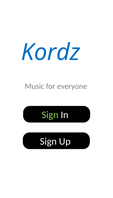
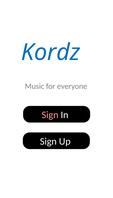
Sign colour: light green -> pink (50, 115)
